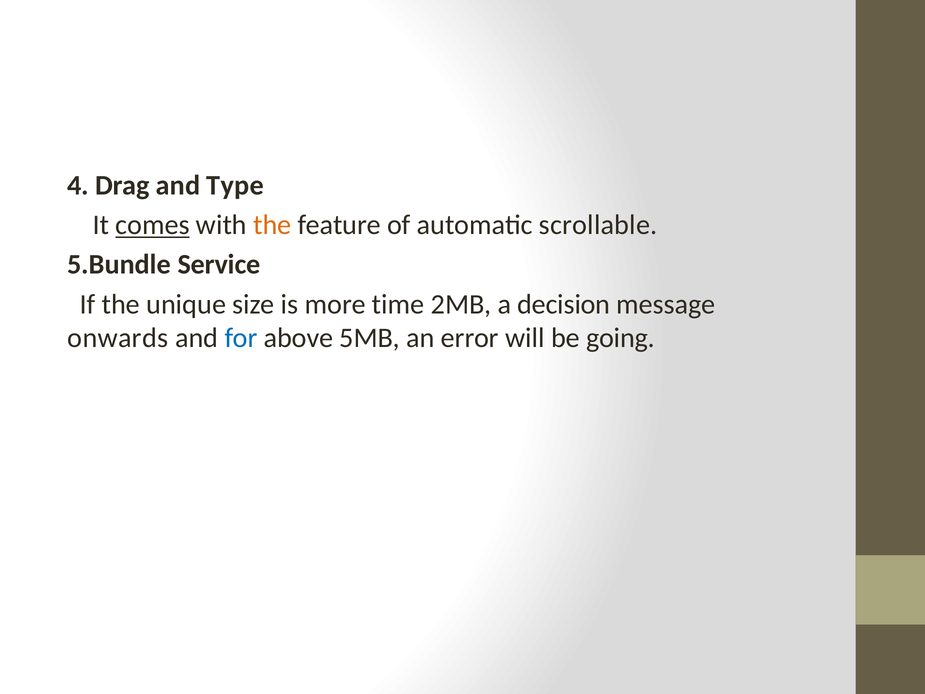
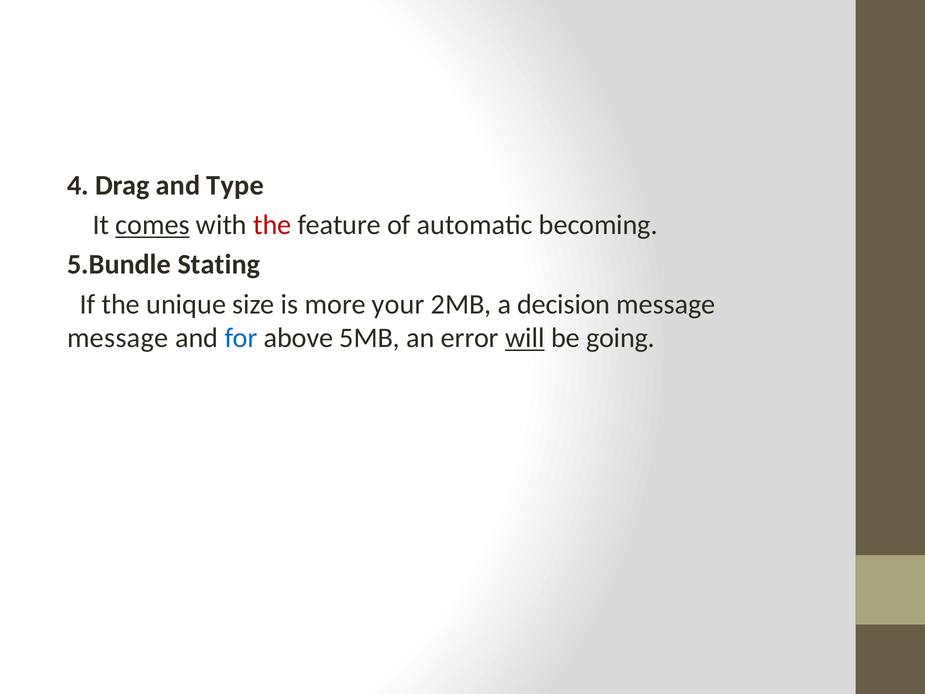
the colour: orange -> red (272, 225)
scrollable: scrollable -> becoming (598, 225)
Service: Service -> Stating (219, 265)
time: time -> your (398, 304)
onwards: onwards -> message (118, 338)
will underline: none -> present (525, 338)
